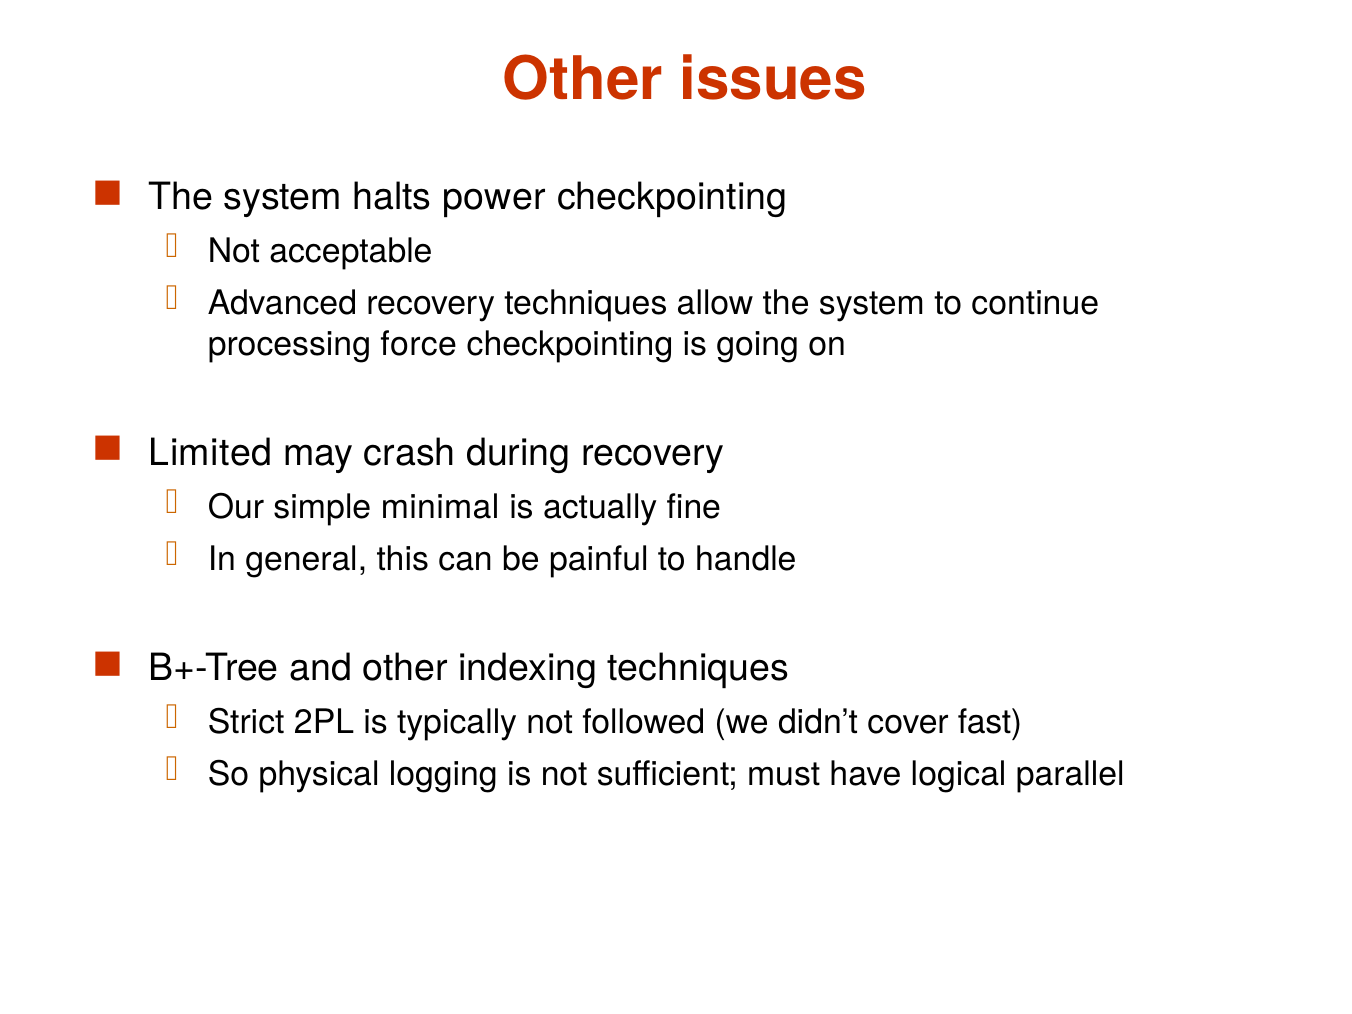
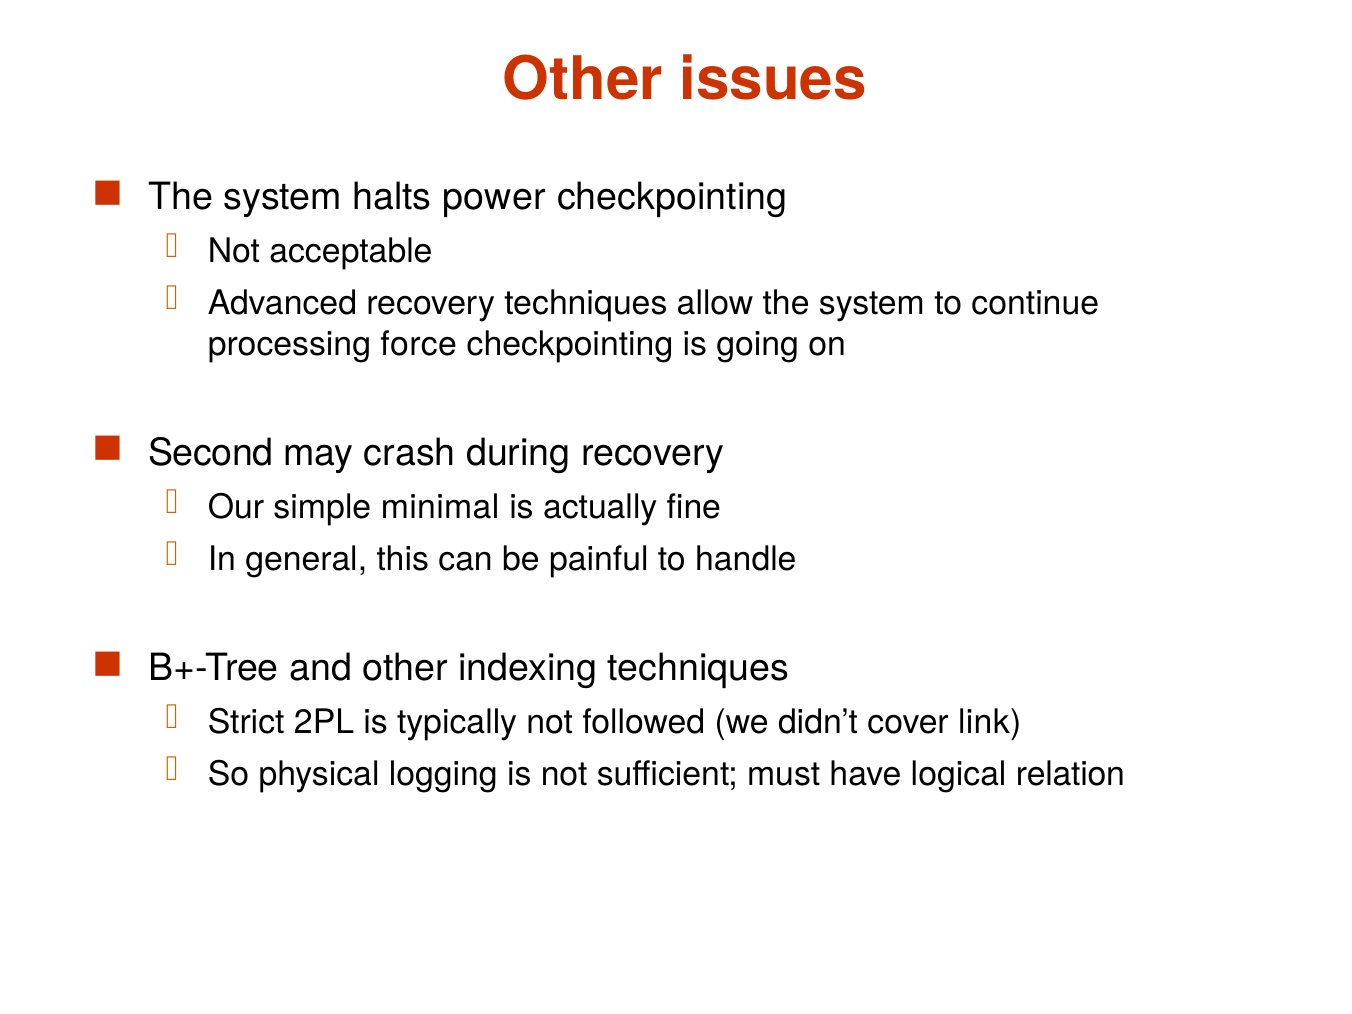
Limited: Limited -> Second (211, 453)
fast: fast -> link (990, 722)
parallel: parallel -> relation (1070, 775)
